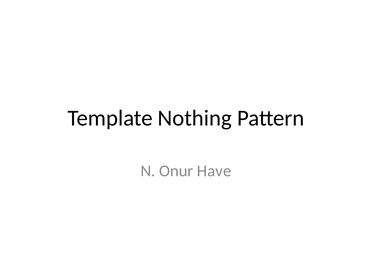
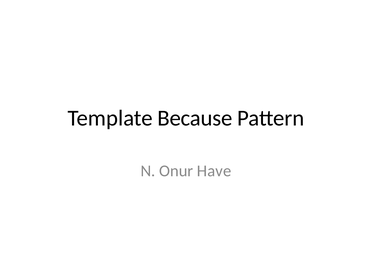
Nothing: Nothing -> Because (195, 118)
